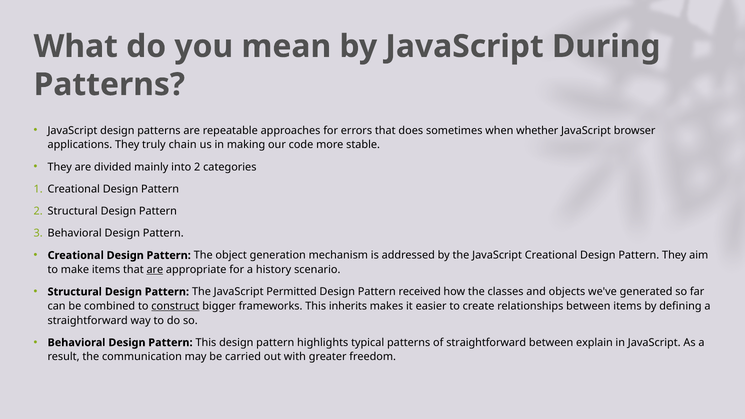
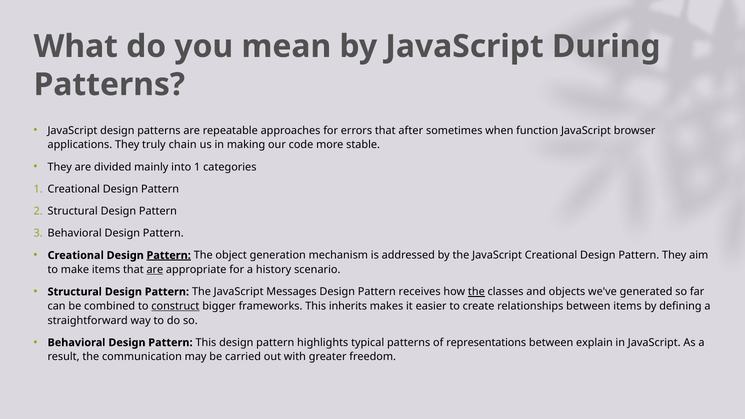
does: does -> after (411, 130)
whether: whether -> function (537, 130)
into 2: 2 -> 1 (197, 167)
Pattern underline: none -> present (169, 255)
Permitted: Permitted -> Messages (292, 292)
received: received -> receives (420, 292)
the underline: none -> present (476, 292)
of straightforward: straightforward -> representations (486, 343)
